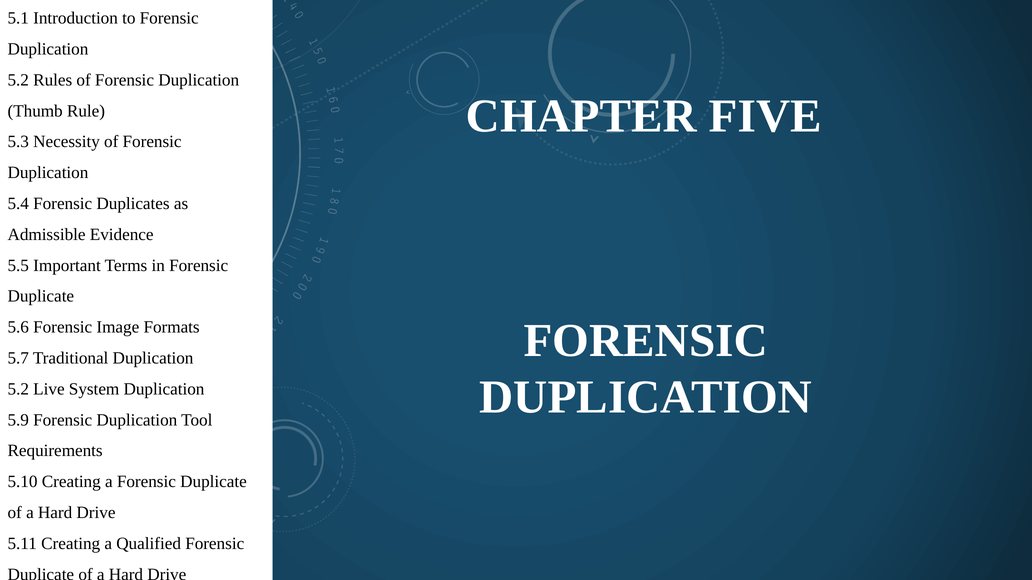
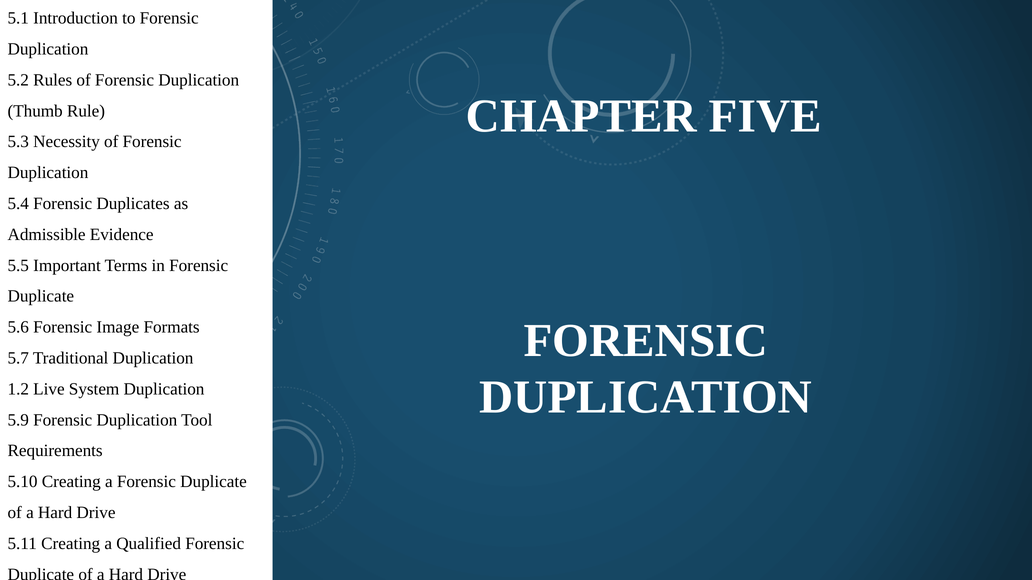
5.2: 5.2 -> 1.2 (18, 389)
